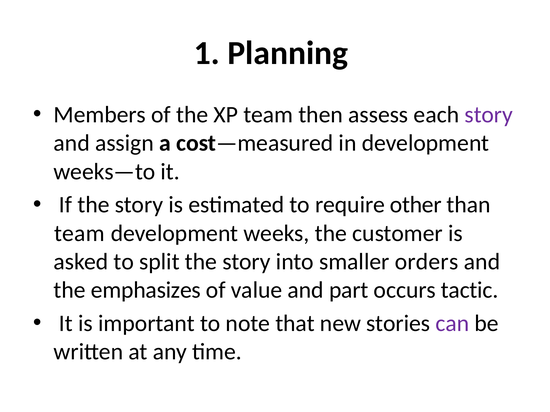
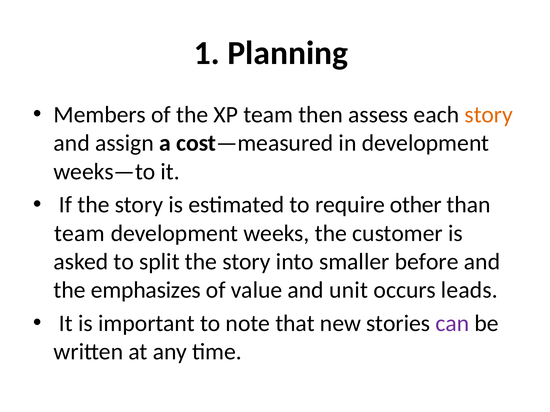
story colour: purple -> orange (489, 115)
orders: orders -> before (427, 262)
part: part -> unit (349, 290)
tactic: tactic -> leads (469, 290)
